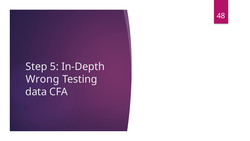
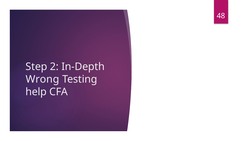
5: 5 -> 2 (54, 67)
data: data -> help (36, 92)
